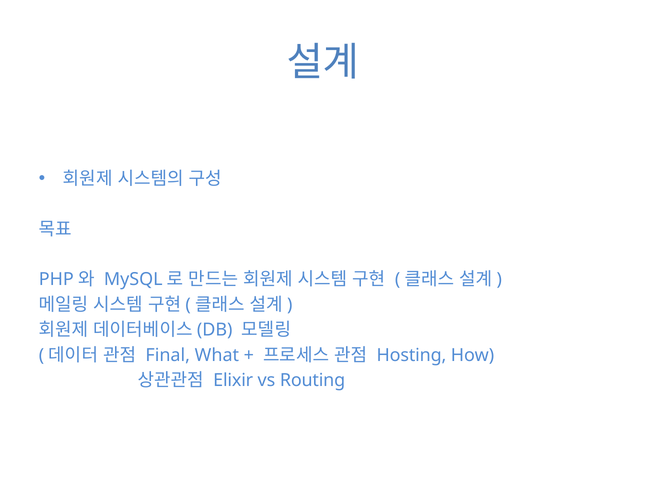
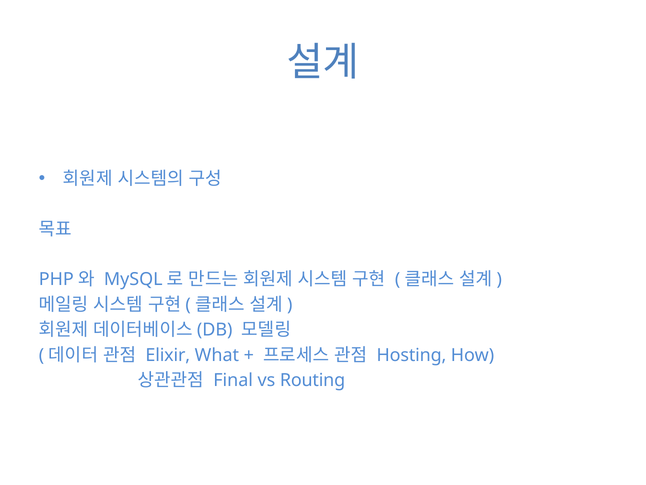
Final: Final -> Elixir (168, 355)
Elixir: Elixir -> Final (233, 380)
